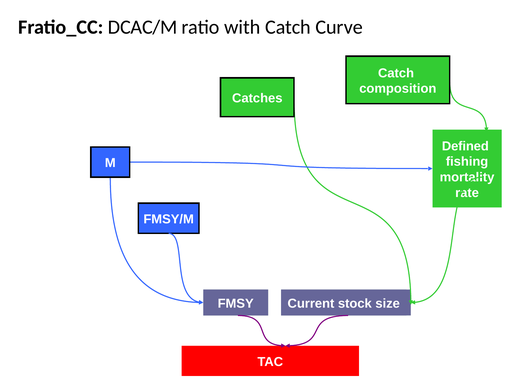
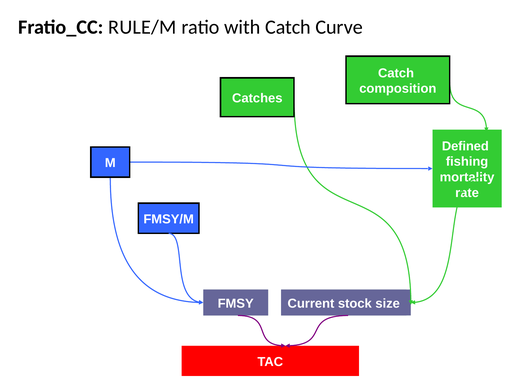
DCAC/M: DCAC/M -> RULE/M (142, 27)
